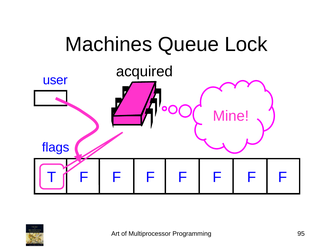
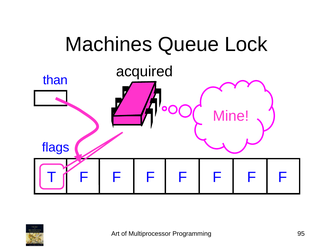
user: user -> than (55, 80)
